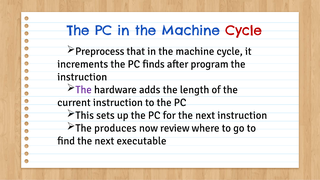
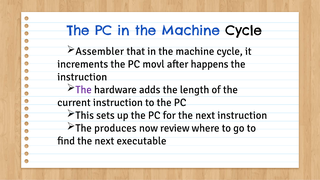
Cycle colour: red -> black (244, 31)
Preprocess: Preprocess -> Assembler (100, 51)
finds: finds -> movl (153, 64)
program: program -> happens (210, 64)
